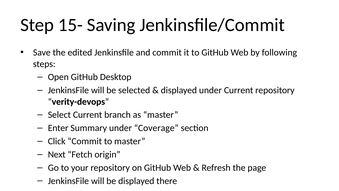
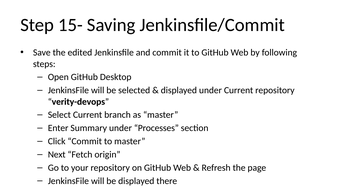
Coverage: Coverage -> Processes (156, 128)
